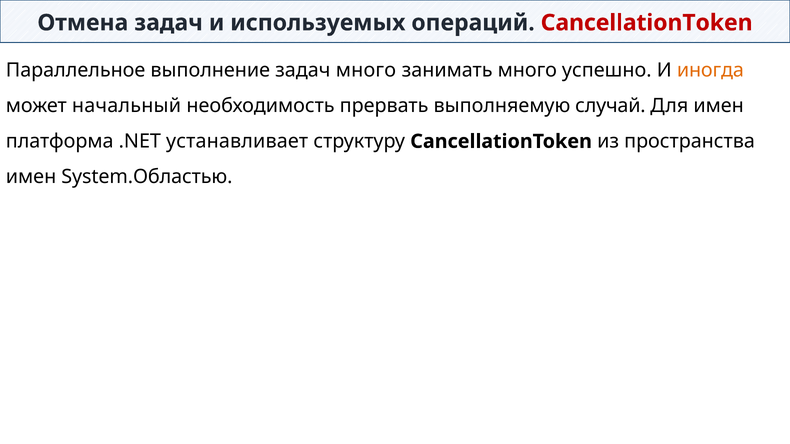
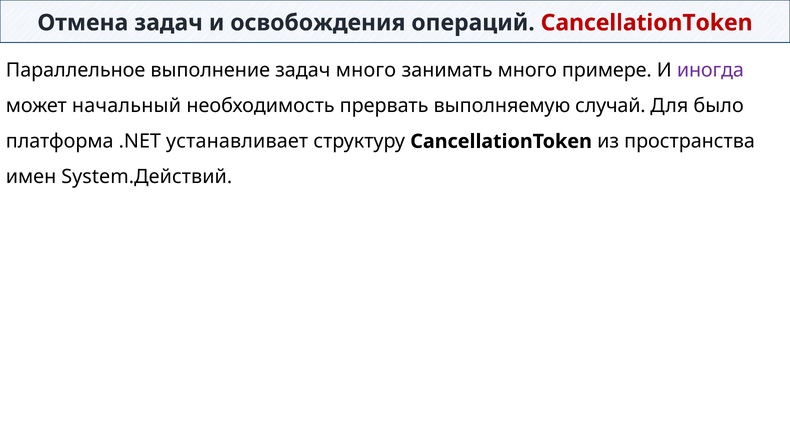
используемых: используемых -> освобождения (318, 23)
успешно: успешно -> примере (607, 70)
иногда colour: orange -> purple (710, 70)
Для имен: имен -> было (719, 106)
System.Областью: System.Областью -> System.Действий (147, 177)
